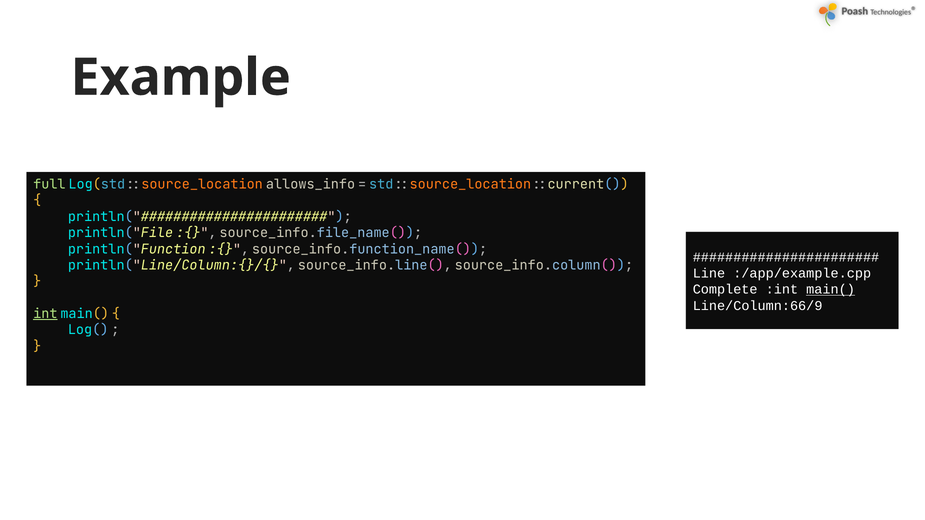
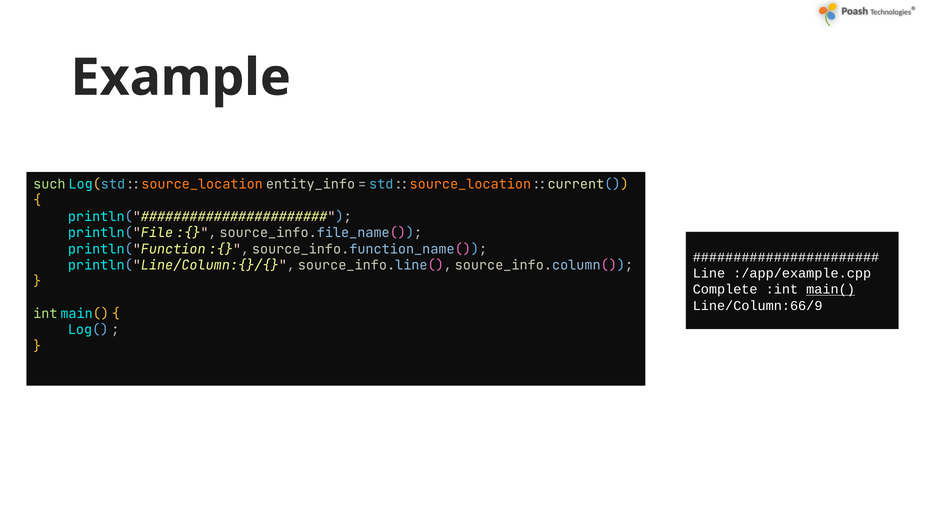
full: full -> such (49, 184)
allows_info: allows_info -> entity_info (311, 184)
int underline: present -> none (45, 314)
